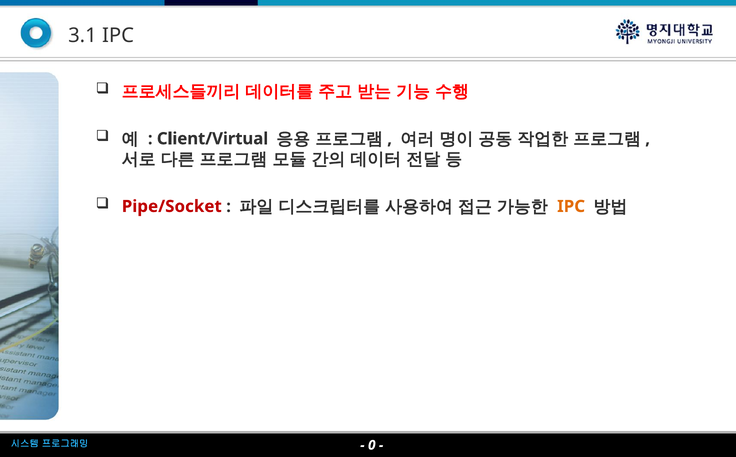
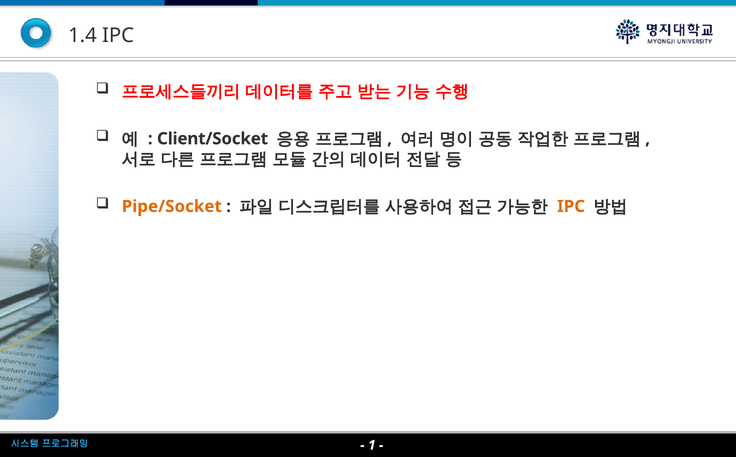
3.1: 3.1 -> 1.4 (82, 35)
Client/Virtual: Client/Virtual -> Client/Socket (212, 139)
Pipe/Socket colour: red -> orange (172, 206)
0: 0 -> 1 (372, 445)
